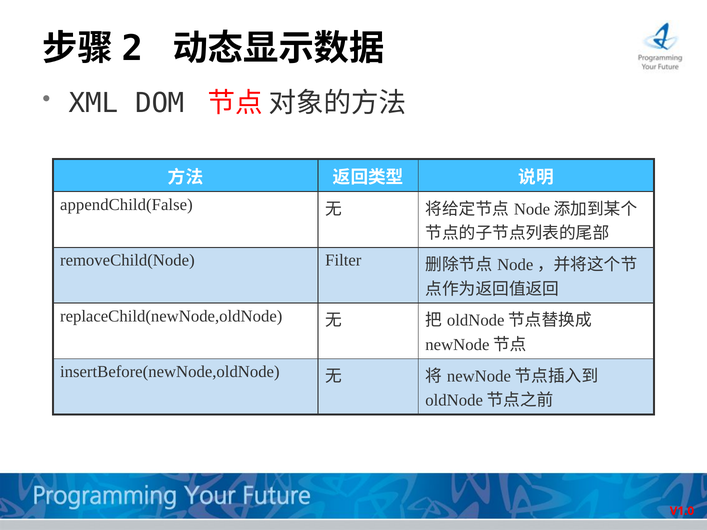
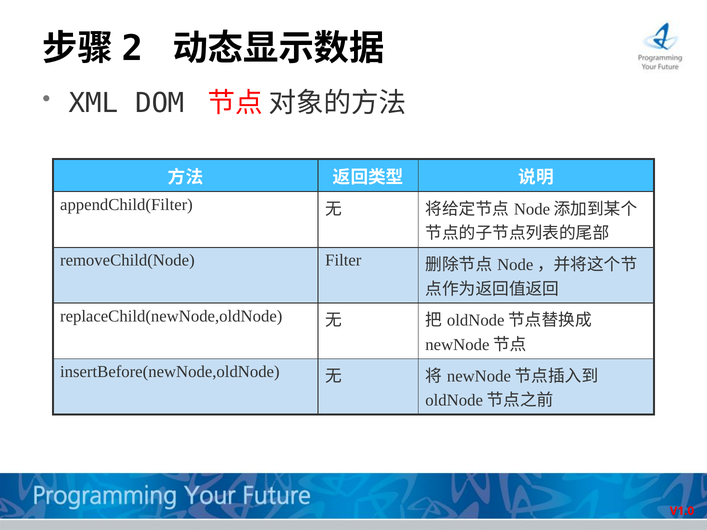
appendChild(False: appendChild(False -> appendChild(Filter (126, 205)
